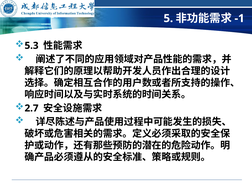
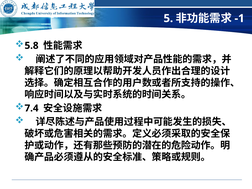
5.3: 5.3 -> 5.8 (32, 46)
2.7: 2.7 -> 7.4 (32, 108)
